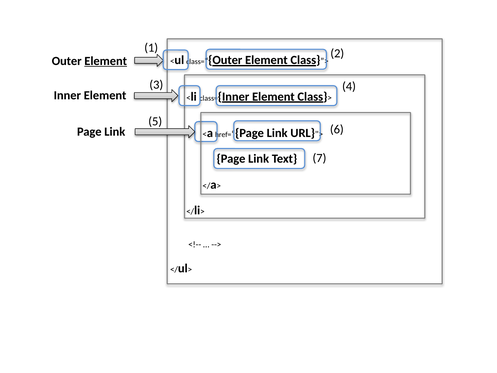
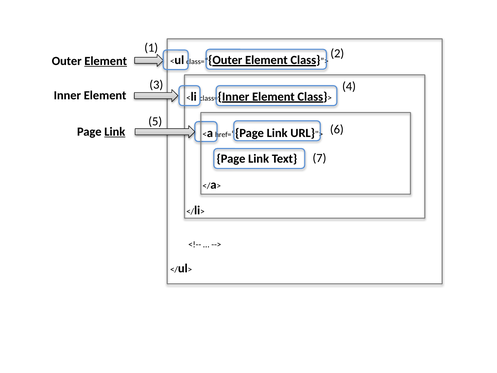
Link underline: none -> present (115, 132)
